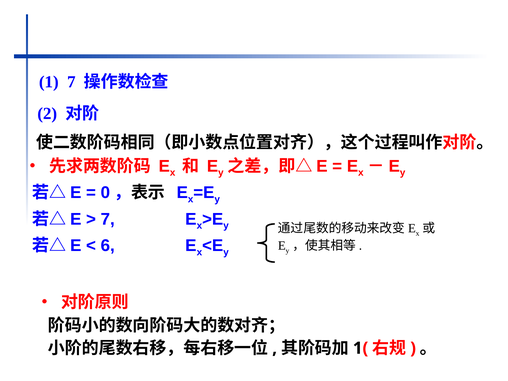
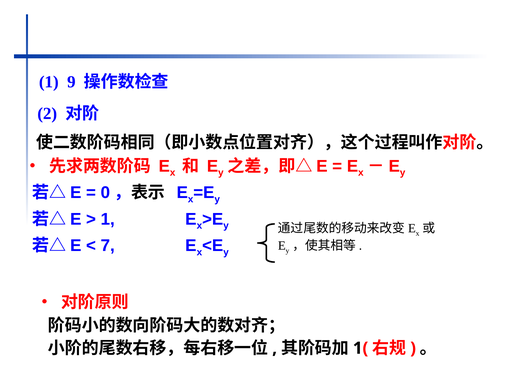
1 7: 7 -> 9 (71, 82)
7: 7 -> 1 (108, 219)
6: 6 -> 7 (108, 246)
